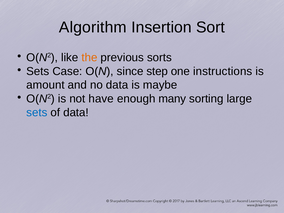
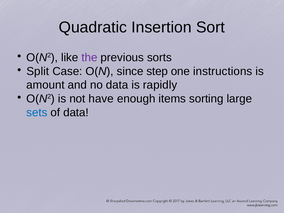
Algorithm: Algorithm -> Quadratic (93, 27)
the colour: orange -> purple (89, 58)
Sets: Sets -> Split (38, 71)
maybe: maybe -> rapidly (160, 85)
many: many -> items (172, 99)
